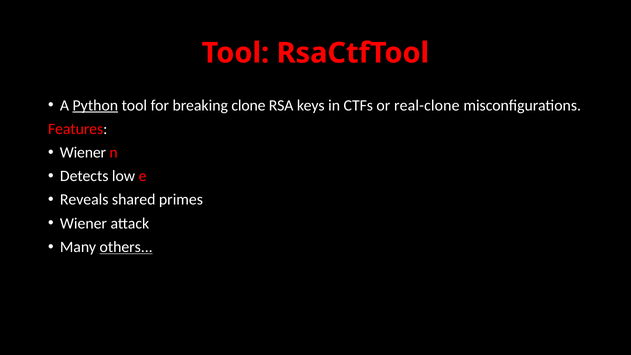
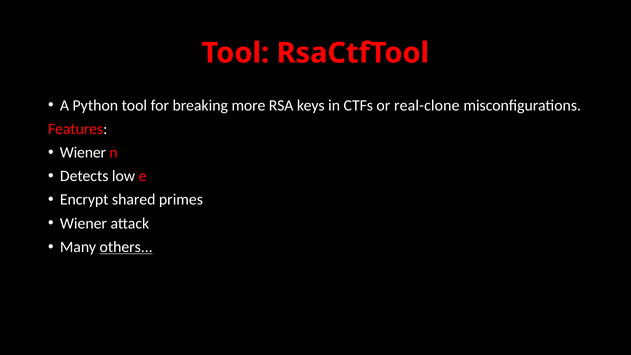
Python underline: present -> none (95, 105)
clone: clone -> more (248, 105)
Reveals: Reveals -> Encrypt (84, 200)
